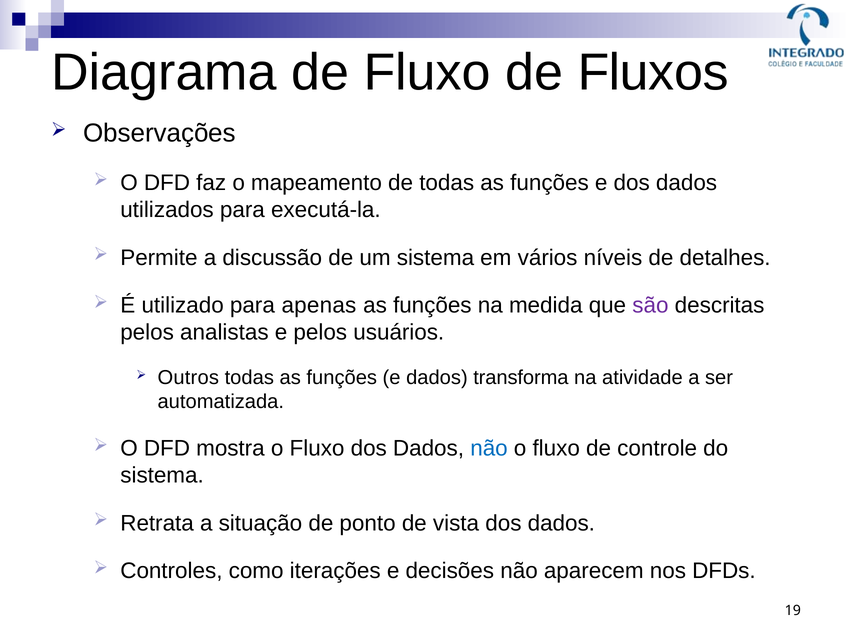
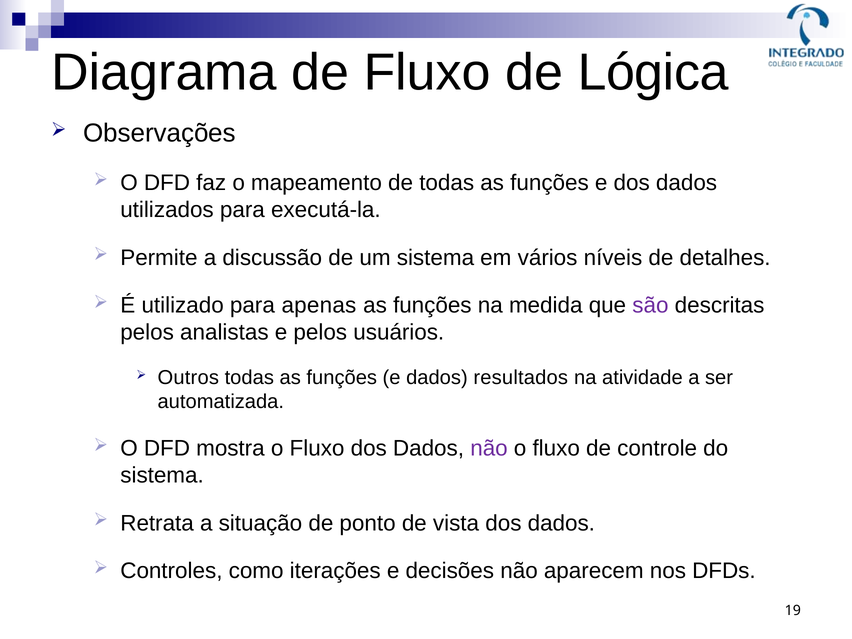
Fluxos: Fluxos -> Lógica (653, 72)
transforma: transforma -> resultados (521, 378)
não colour: blue -> purple (489, 448)
